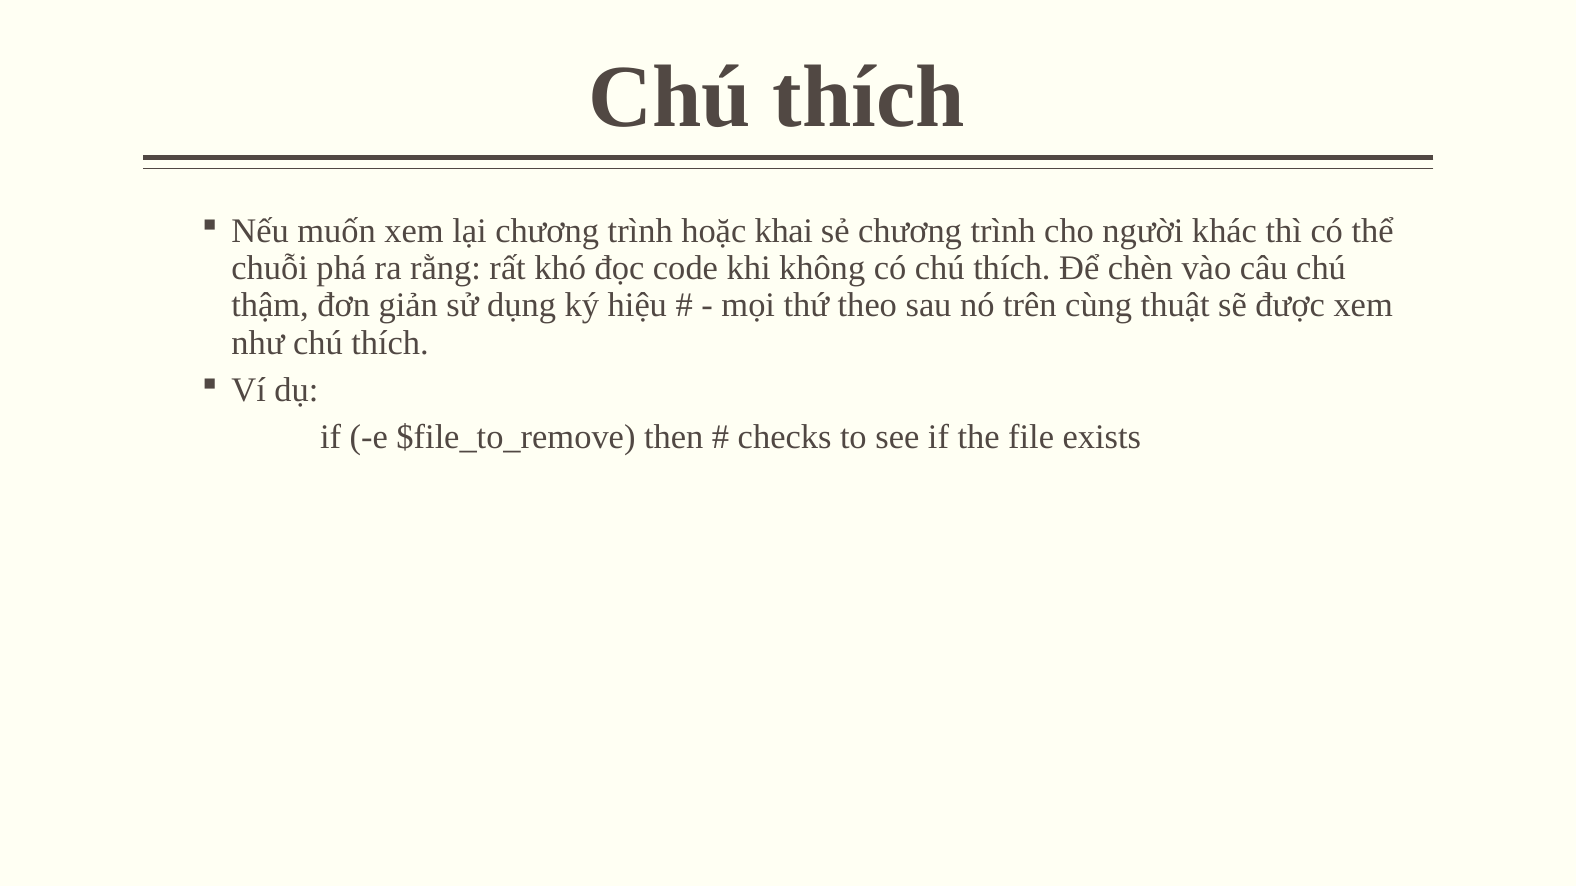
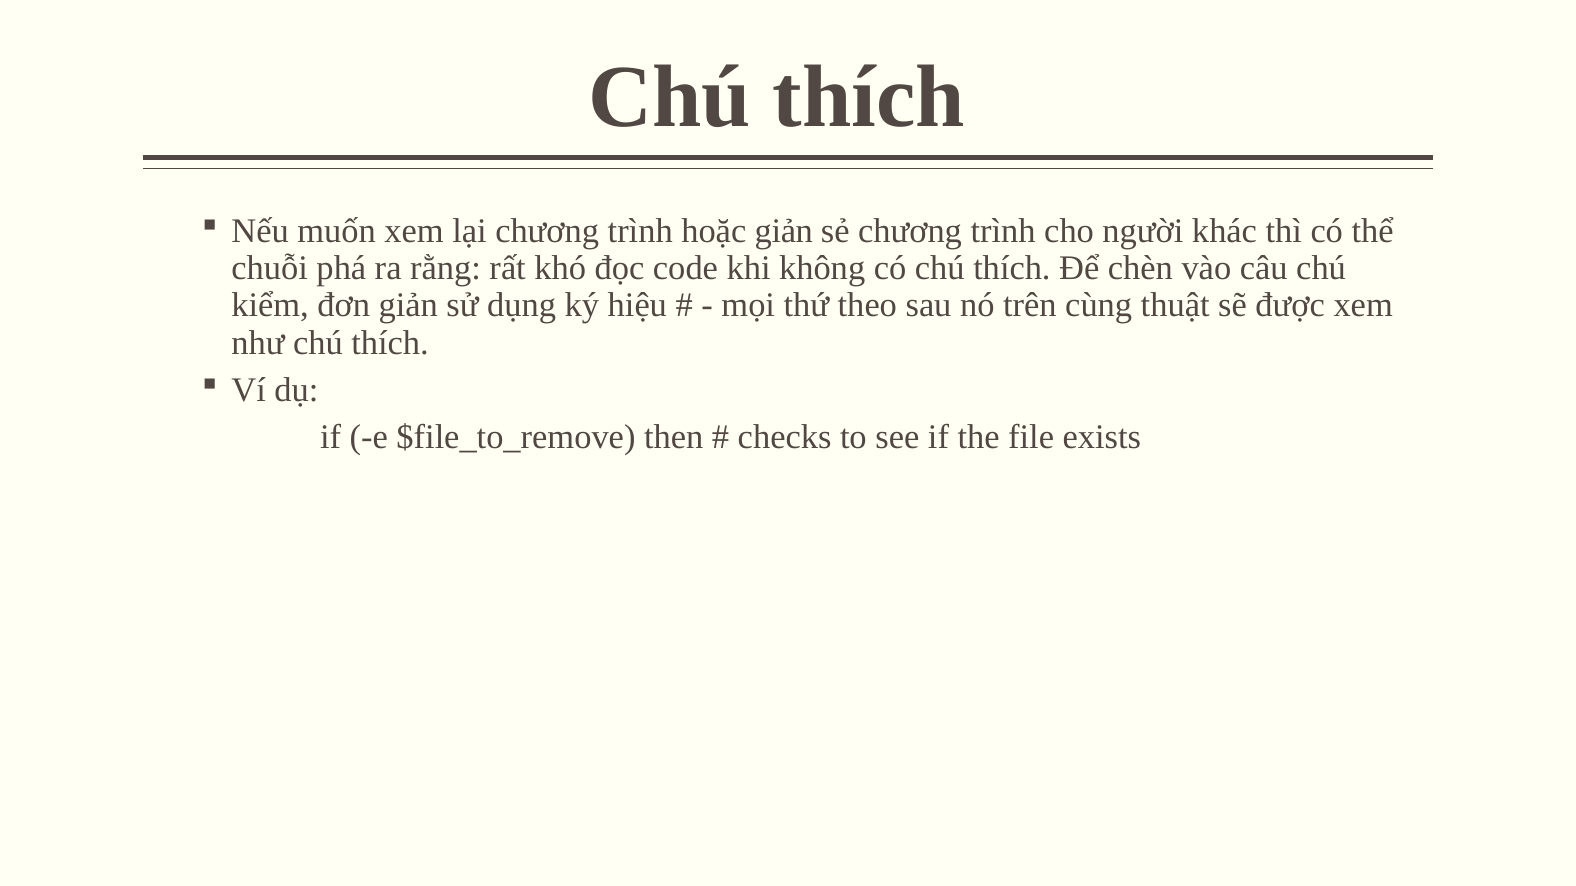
hoặc khai: khai -> giản (784, 231)
thậm: thậm -> kiểm (270, 306)
